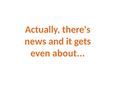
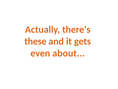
news: news -> these (35, 41)
